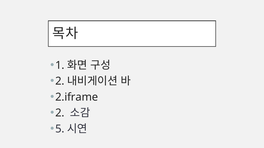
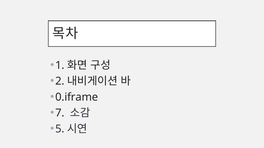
2.iframe: 2.iframe -> 0.iframe (77, 97)
2: 2 -> 7 (60, 113)
